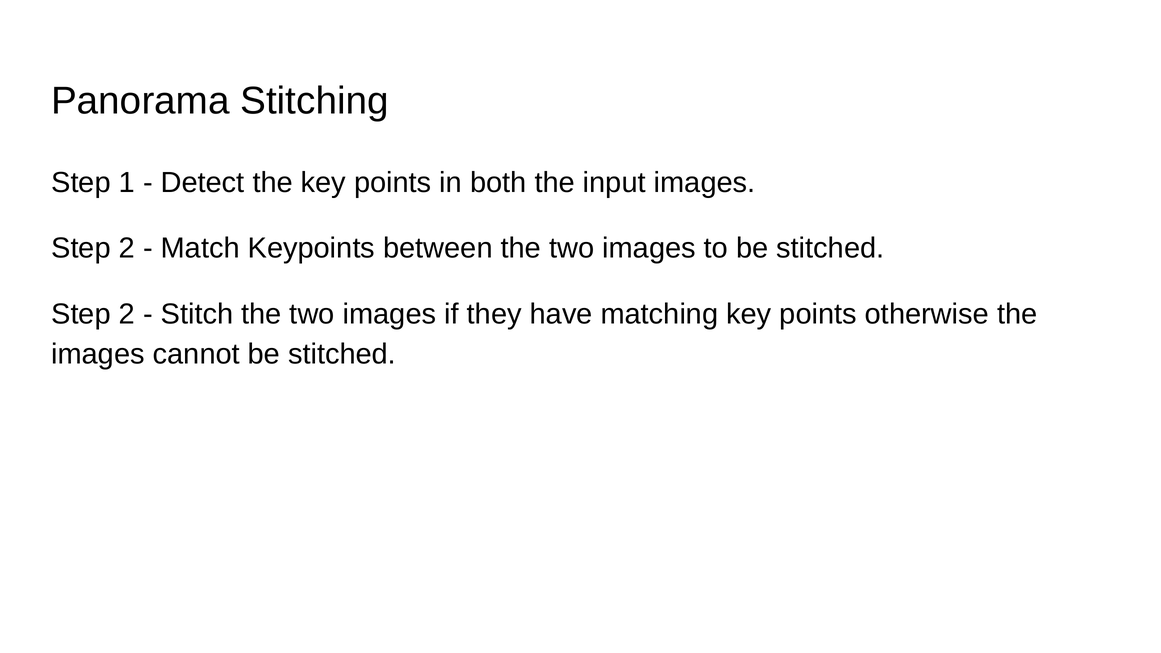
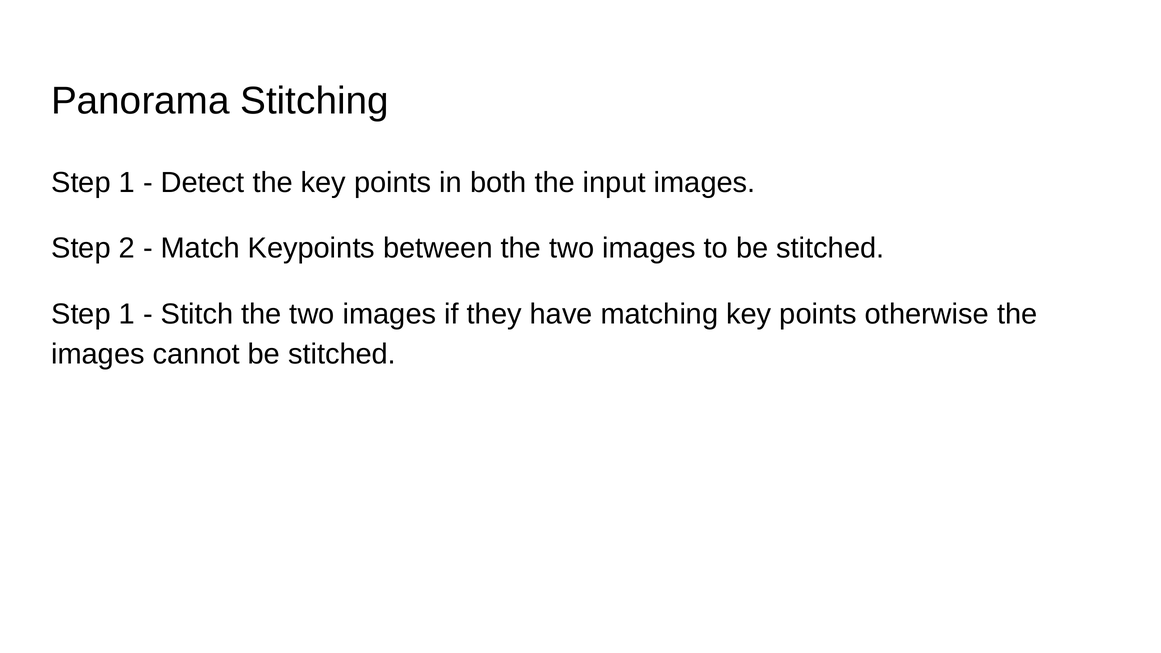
2: 2 -> 1 (127, 314)
